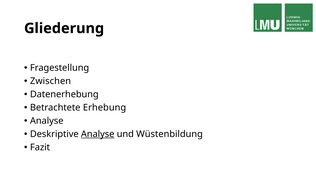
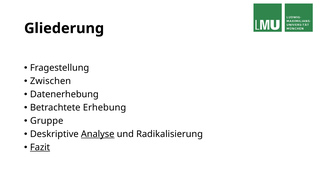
Analyse: Analyse -> Gruppe (47, 121)
Wüstenbildung: Wüstenbildung -> Radikalisierung (170, 134)
Fazit underline: none -> present (40, 147)
